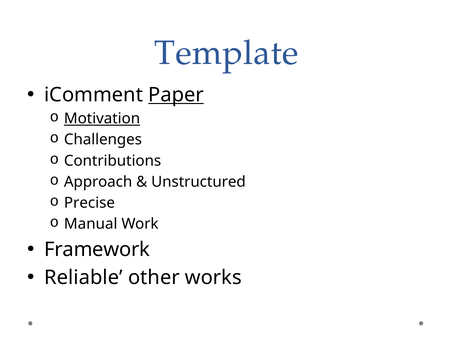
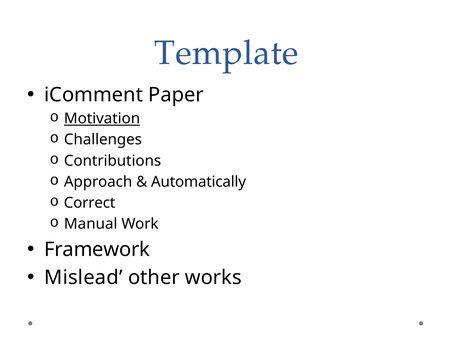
Paper underline: present -> none (176, 95)
Unstructured: Unstructured -> Automatically (199, 182)
Precise: Precise -> Correct (90, 203)
Reliable: Reliable -> Mislead (83, 278)
